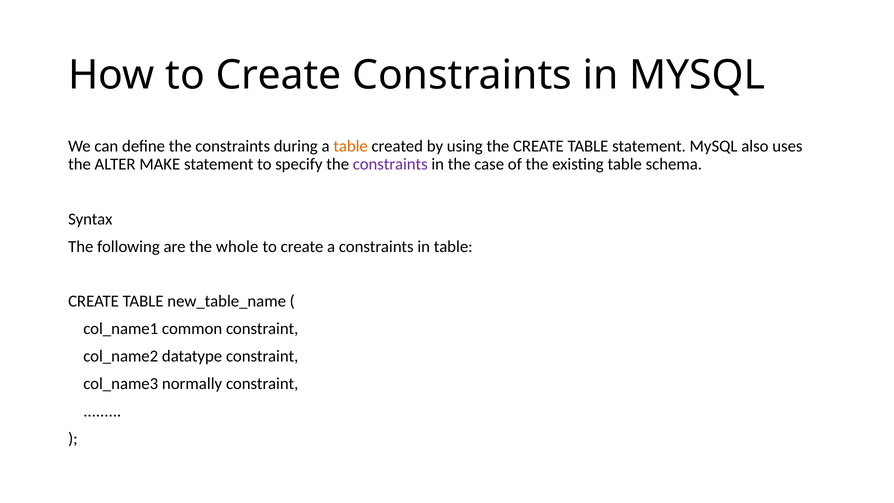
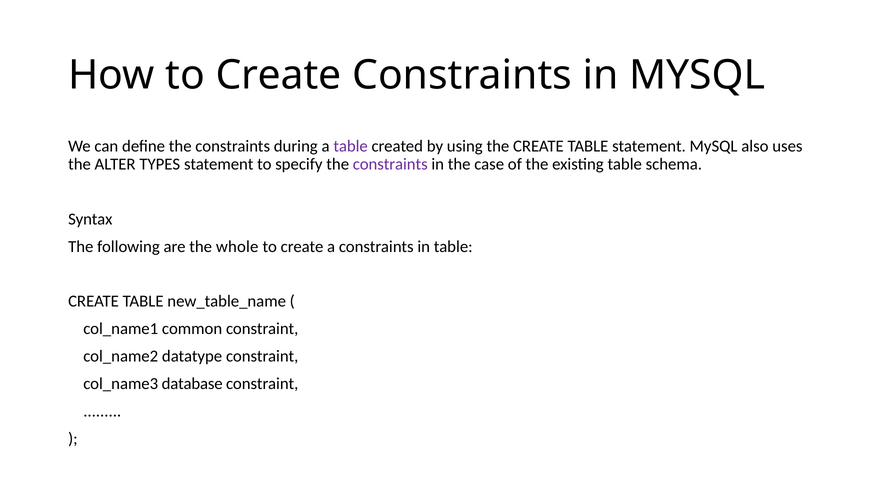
table colour: orange -> purple (351, 146)
MAKE: MAKE -> TYPES (160, 164)
normally: normally -> database (192, 384)
